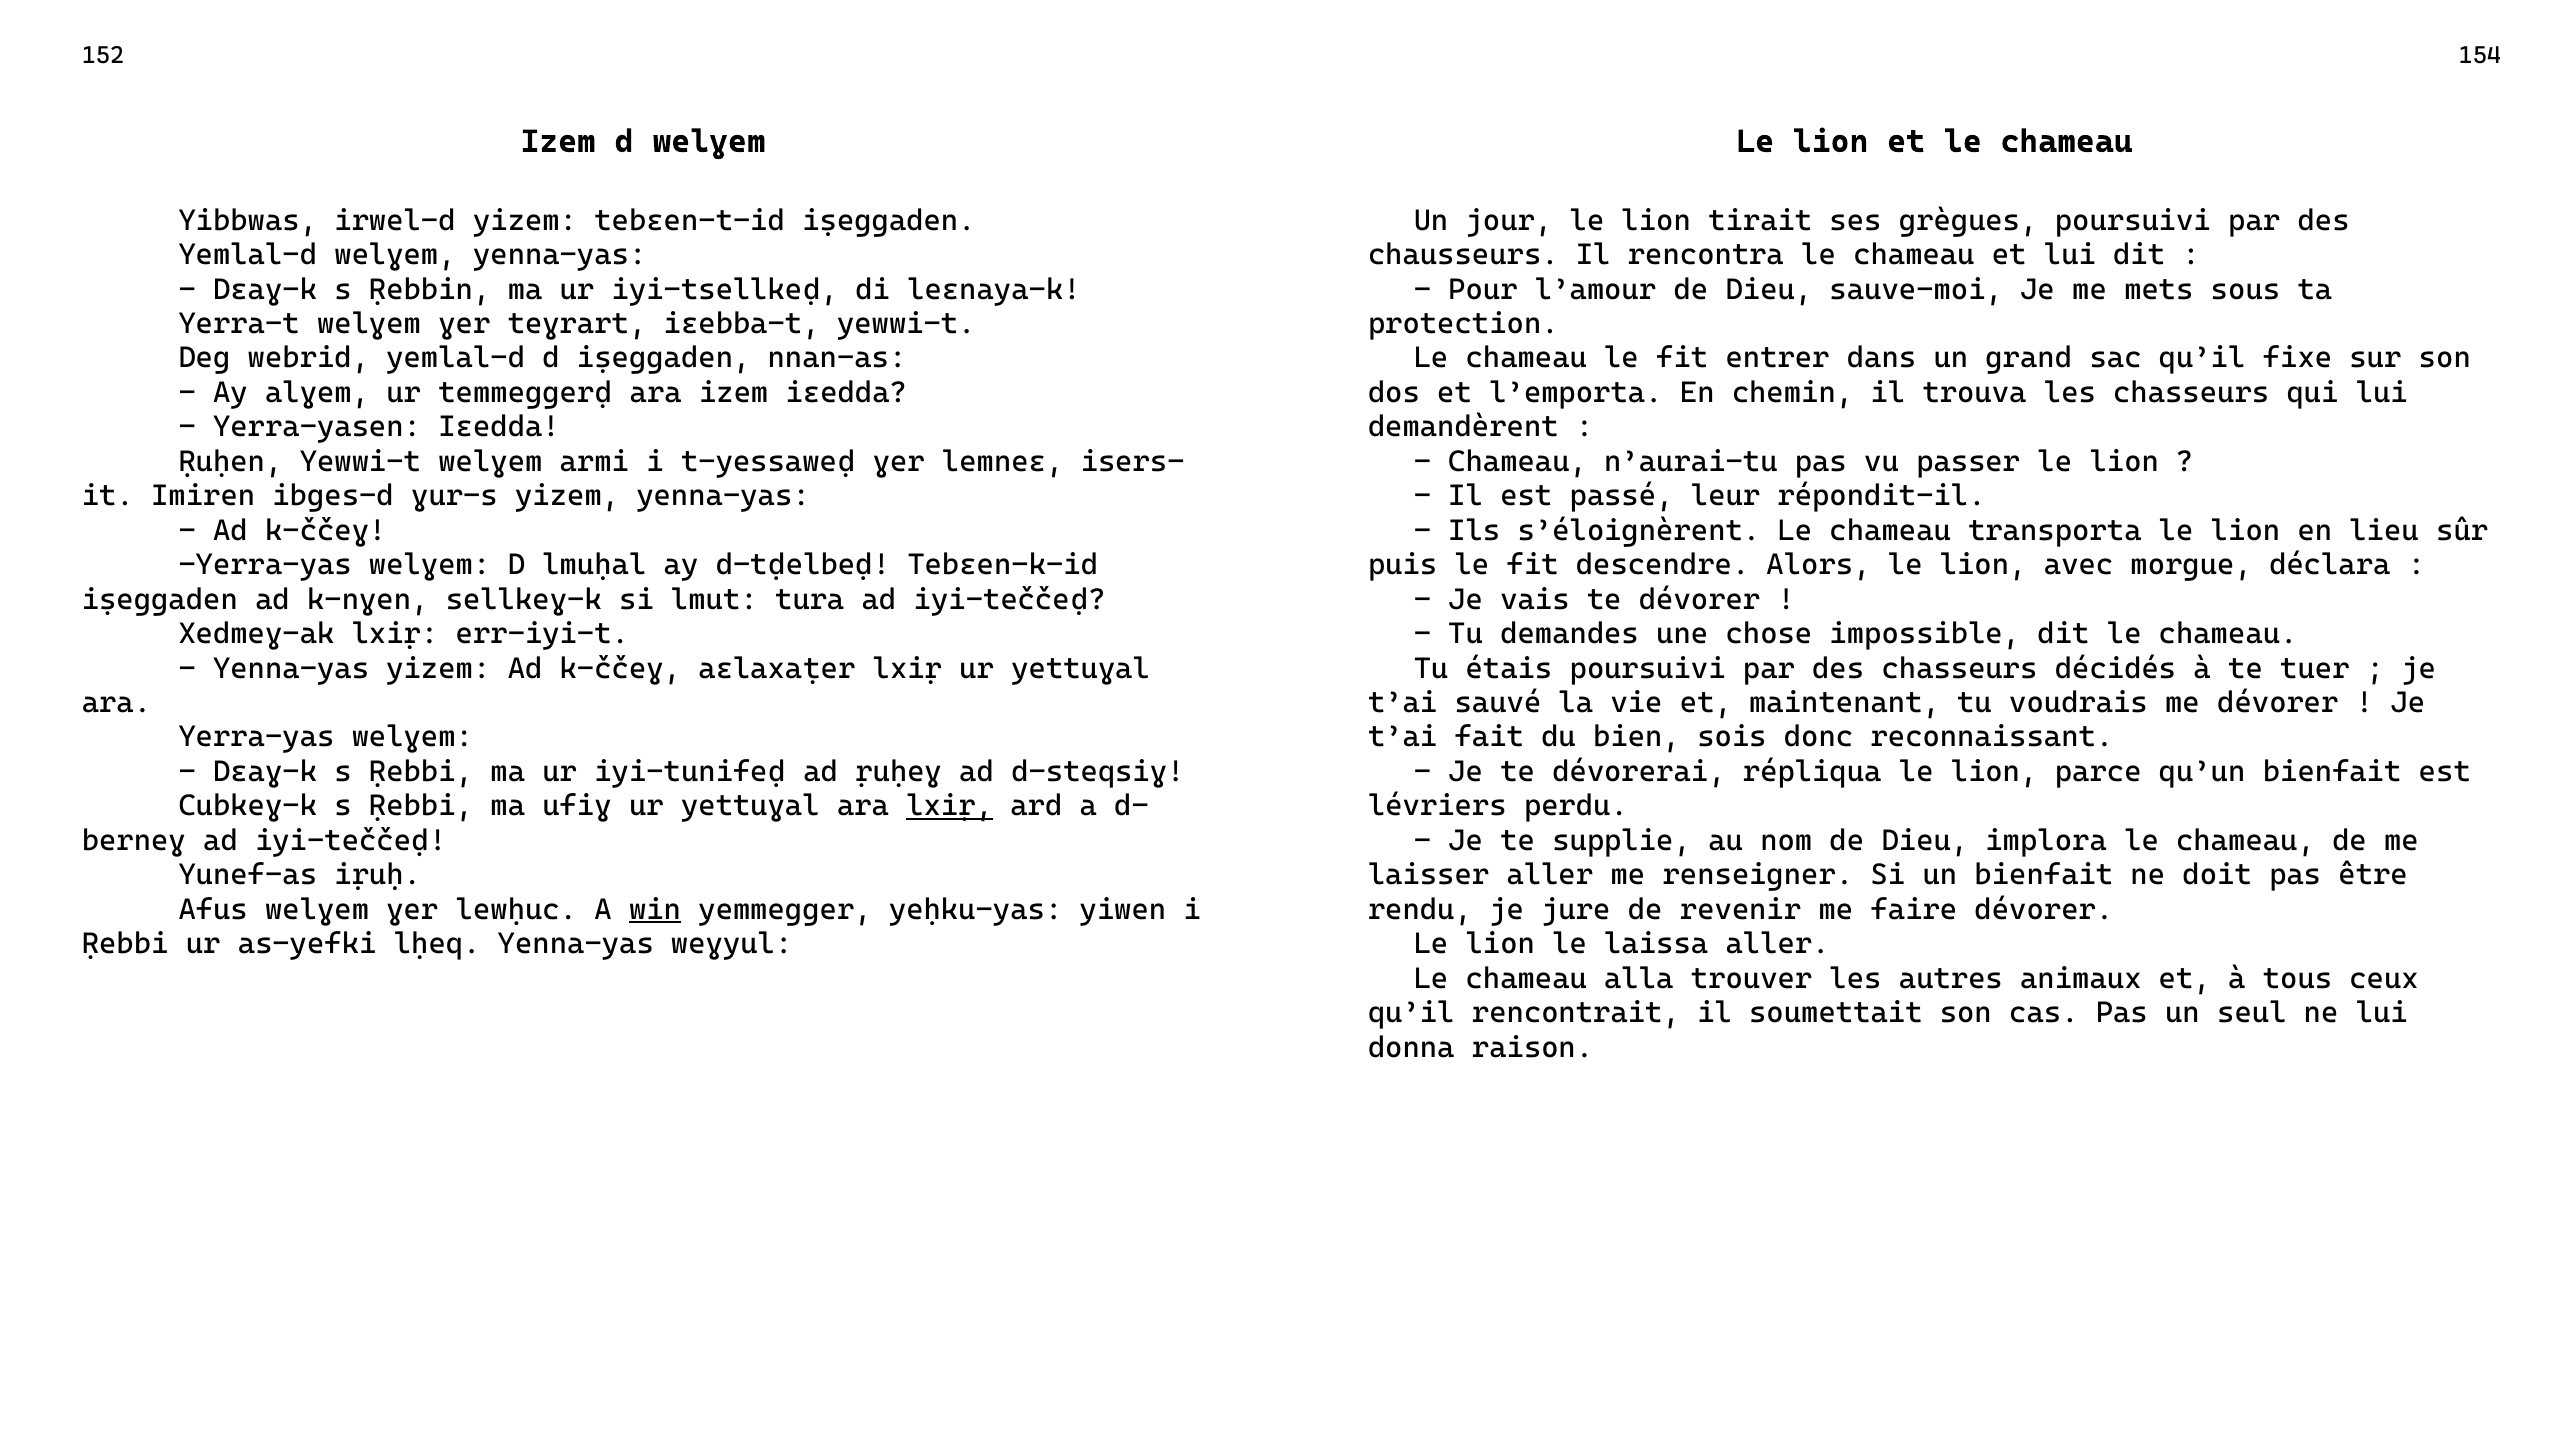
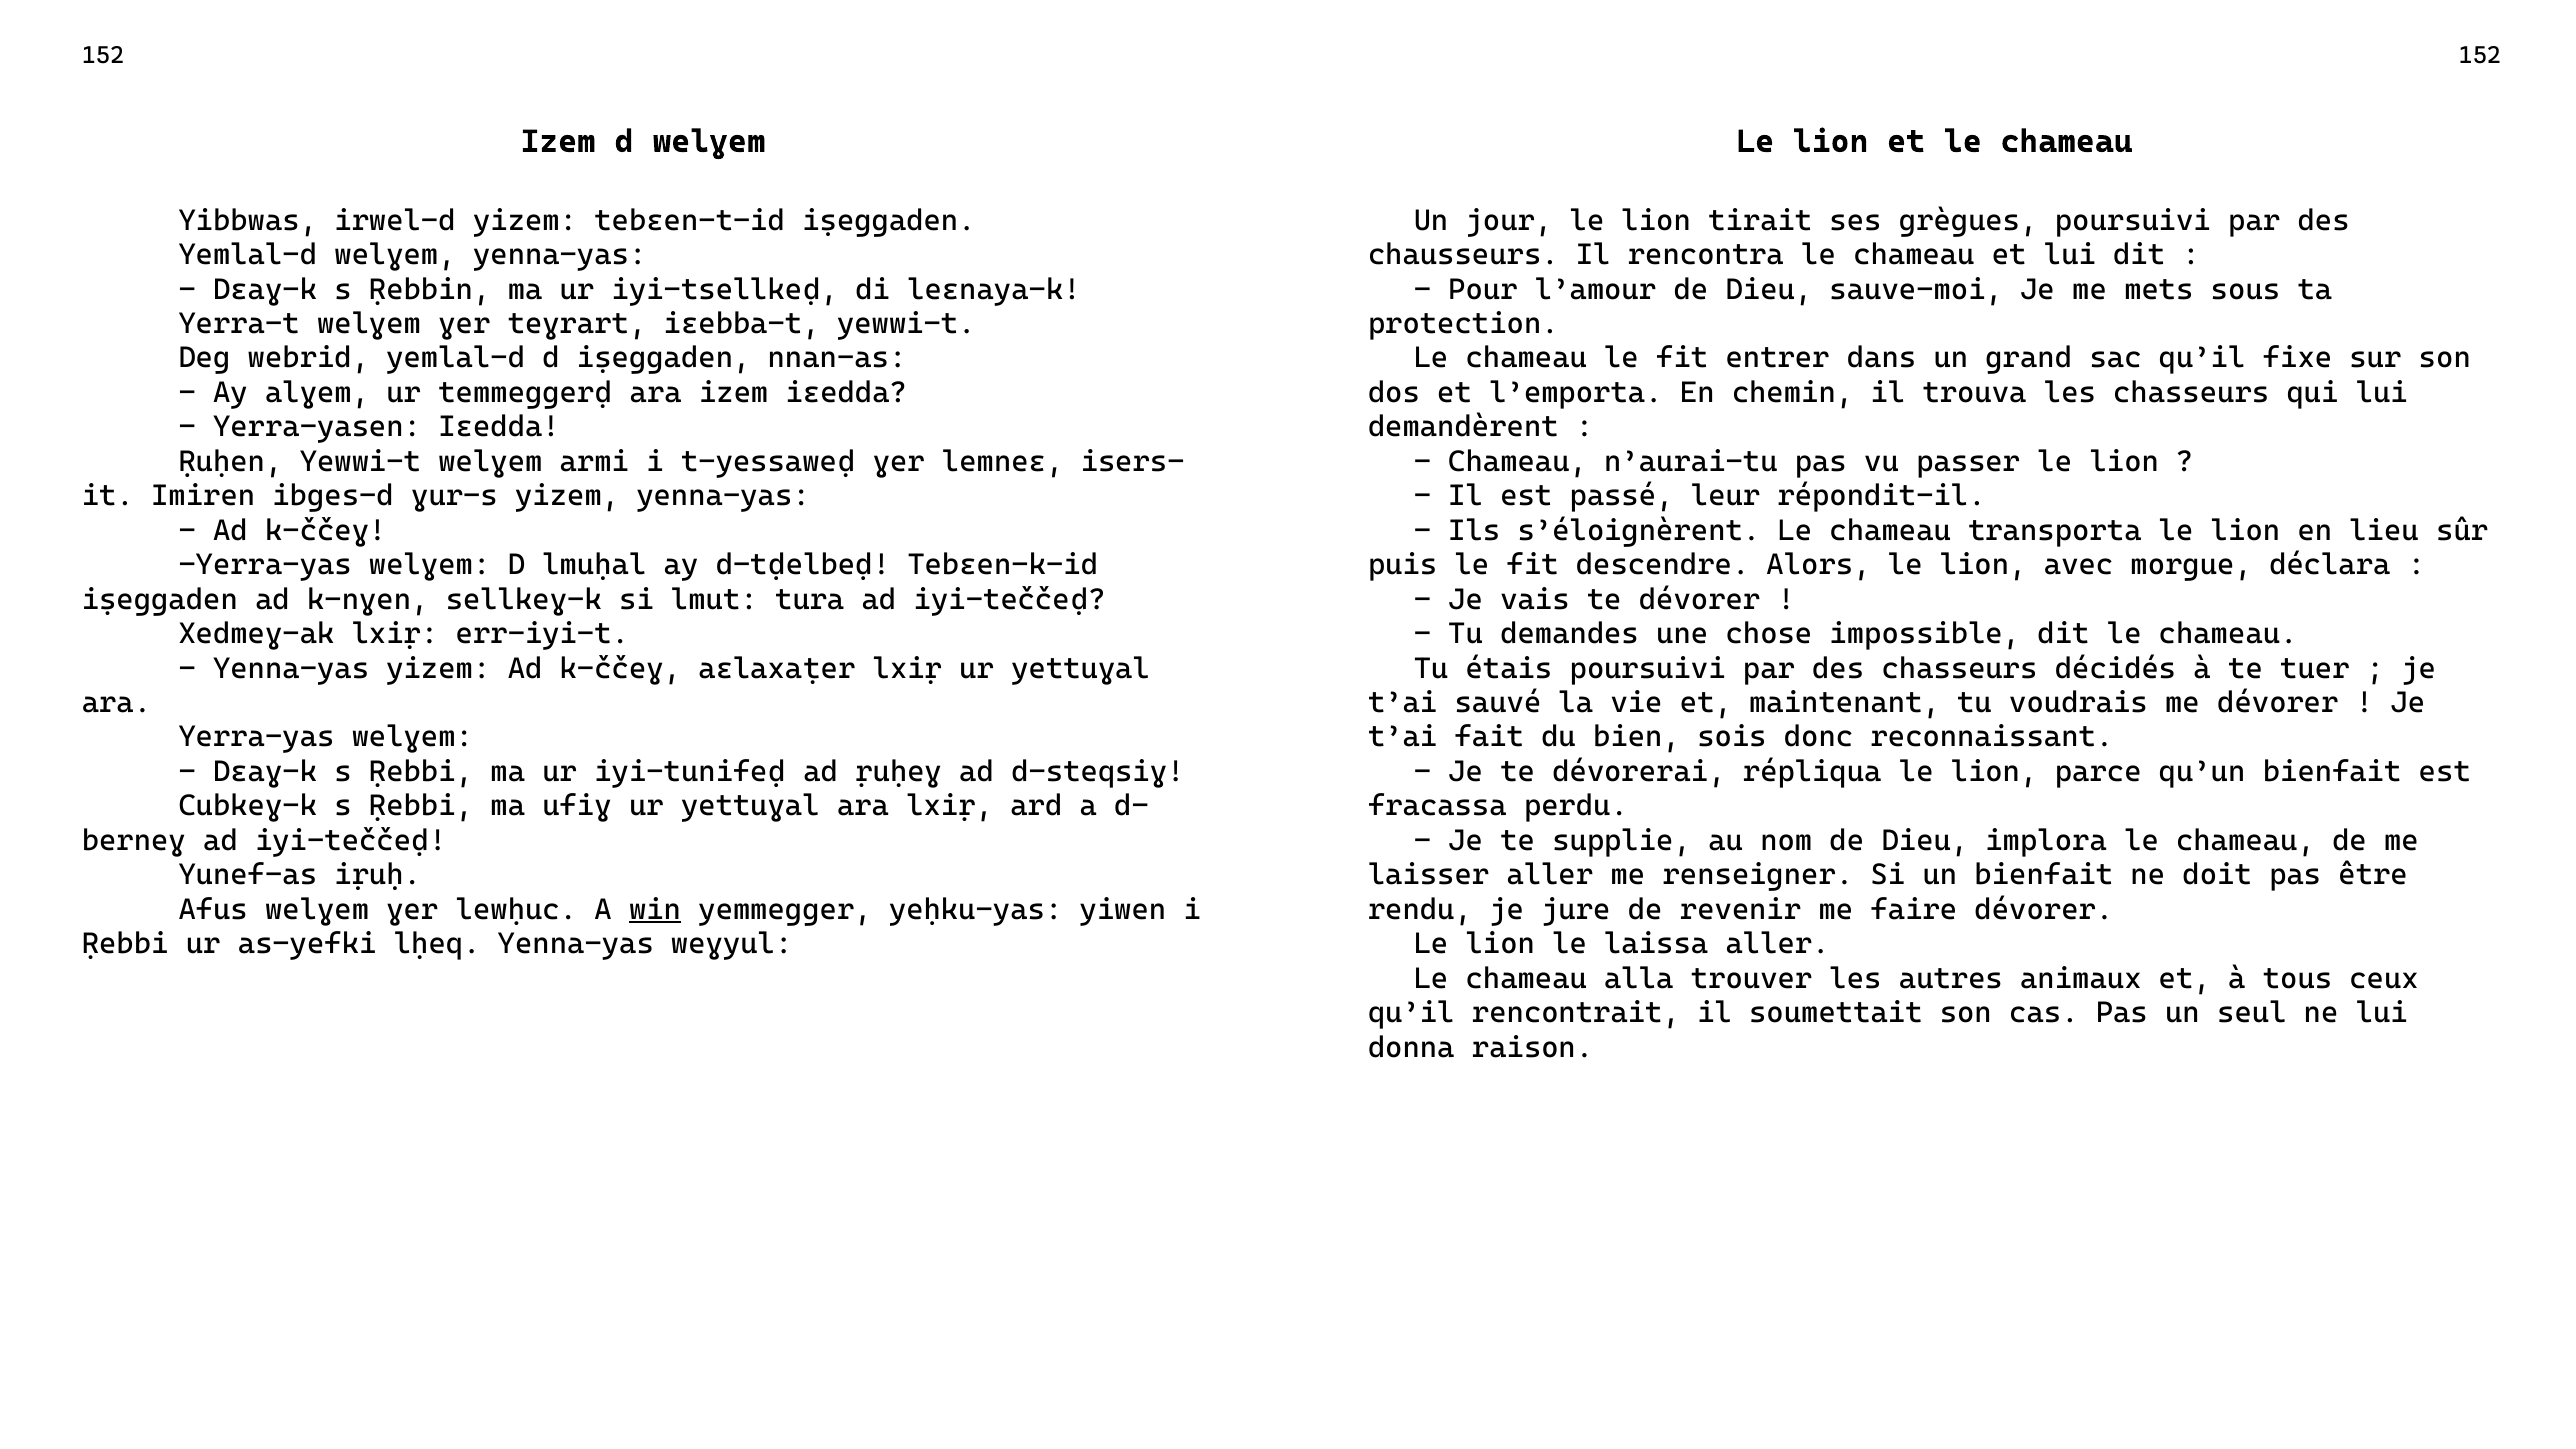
152 154: 154 -> 152 (2480, 56)
lxiṛ underline: present -> none (950, 806)
lévriers: lévriers -> fracassa (1437, 806)
